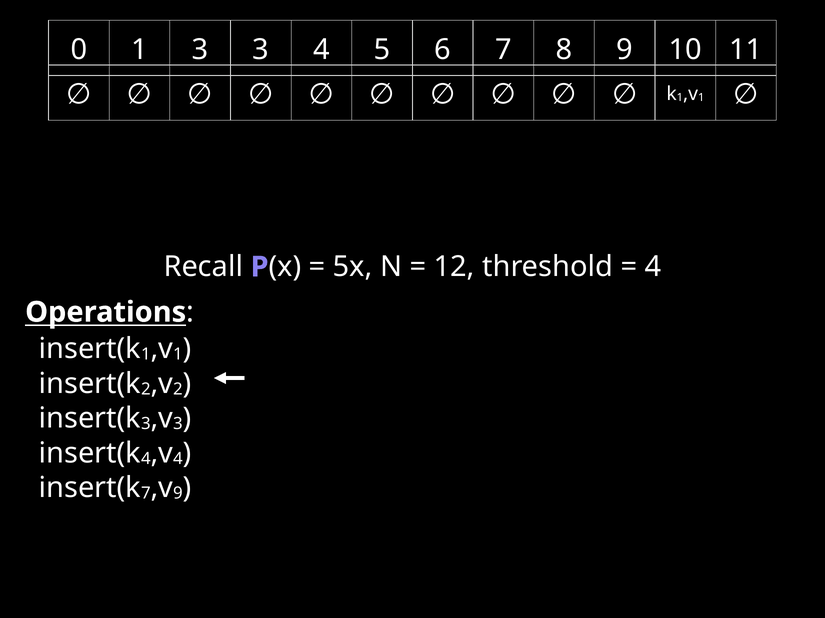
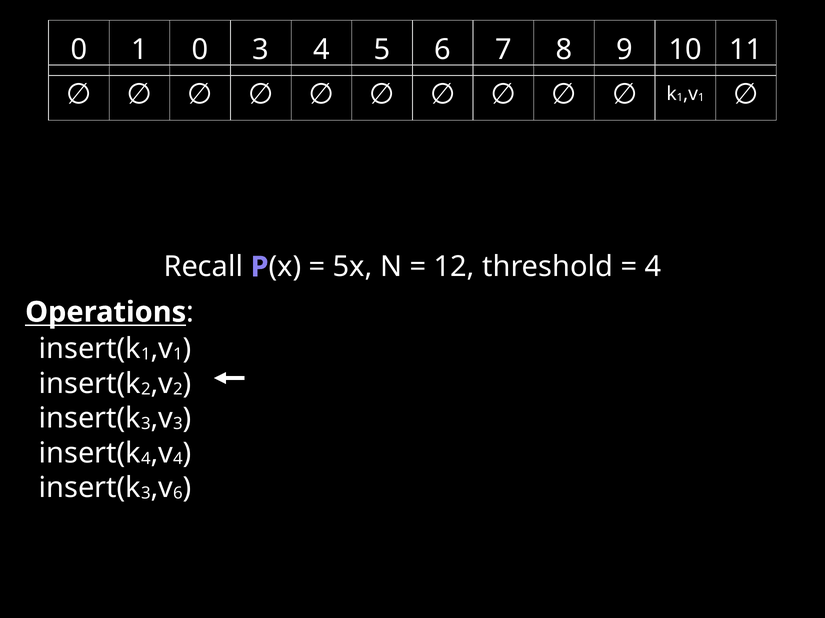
1 3: 3 -> 0 (200, 50)
7: 7 -> 3 (146, 494)
9: 9 -> 6 (178, 494)
